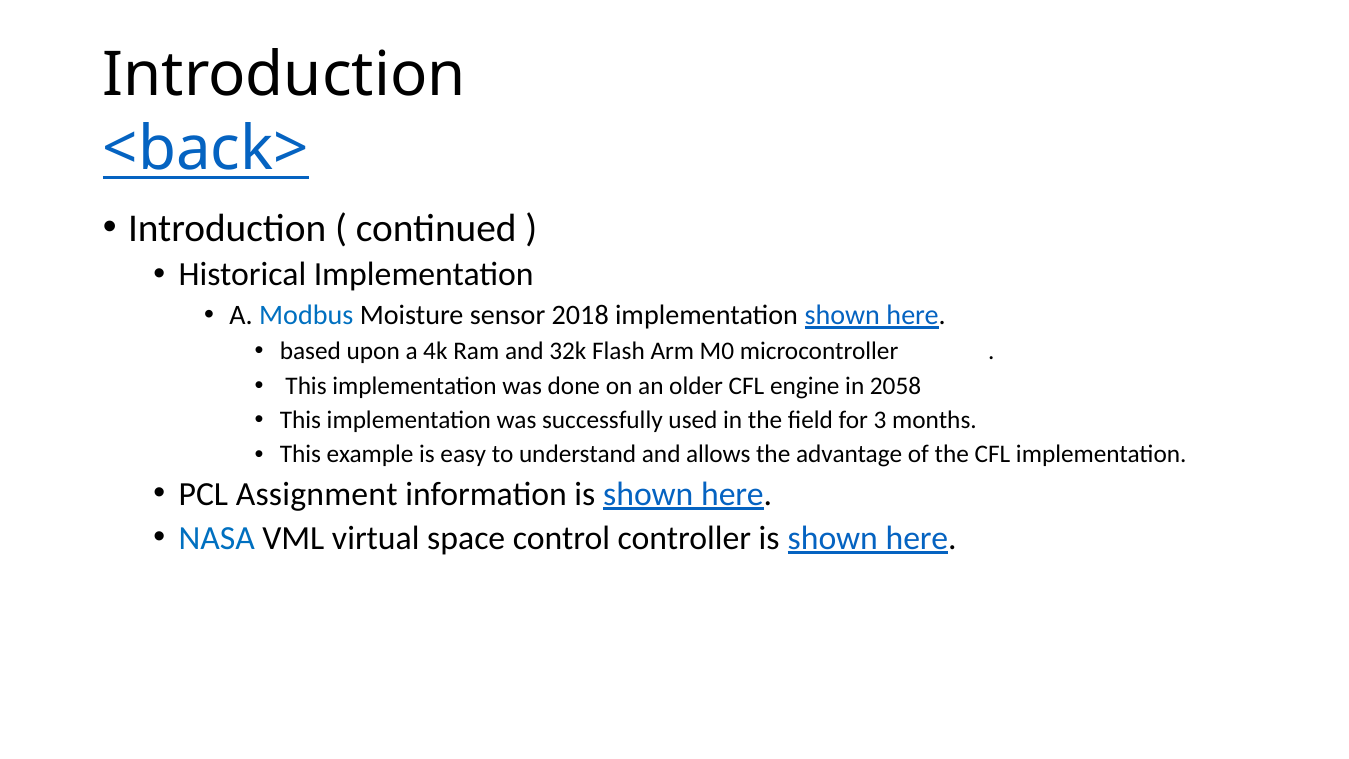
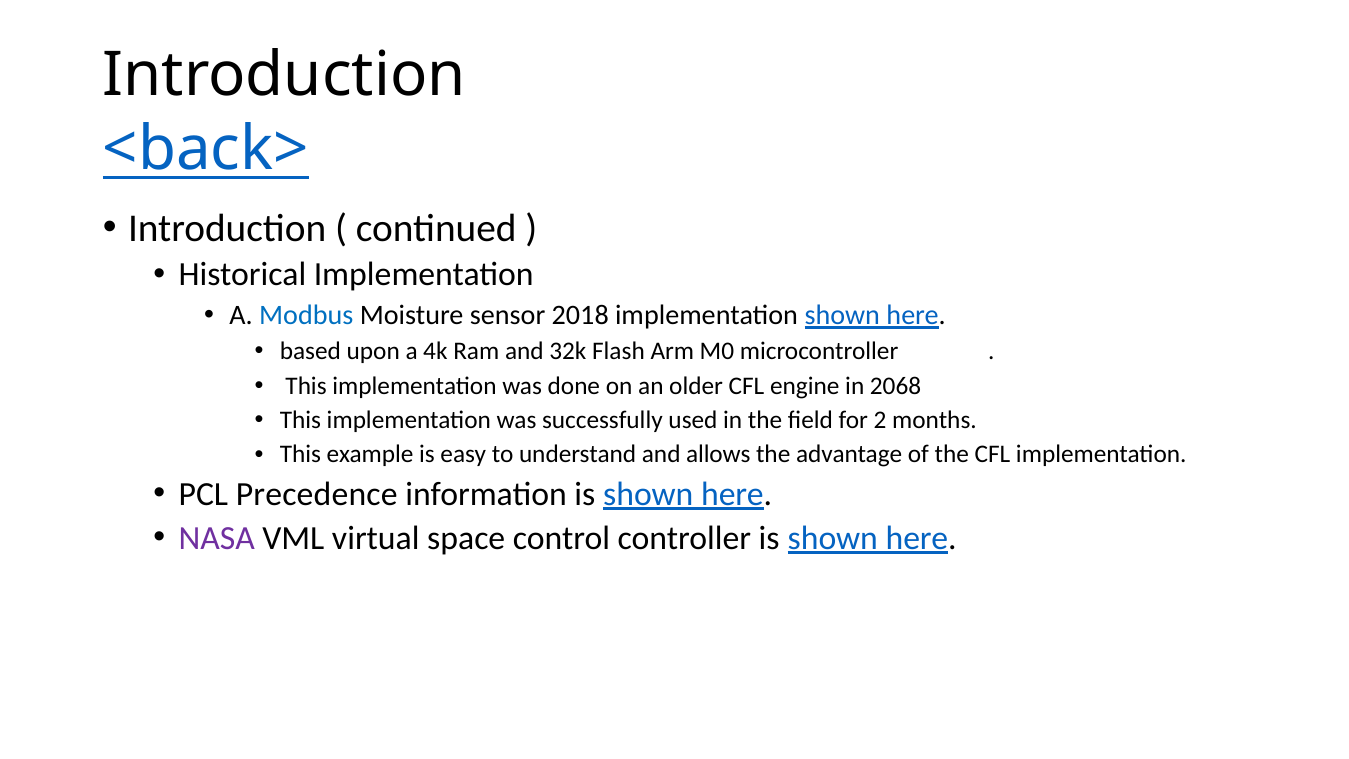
2058: 2058 -> 2068 (896, 386)
3: 3 -> 2 (880, 420)
Assignment: Assignment -> Precedence (317, 494)
NASA colour: blue -> purple (217, 538)
